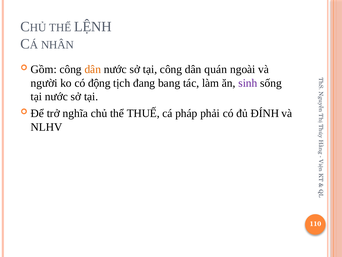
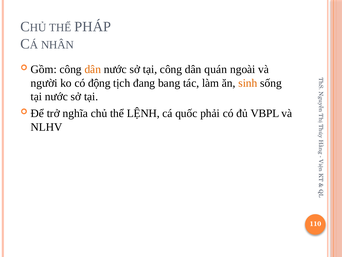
LỆNH: LỆNH -> PHÁP (93, 27)
sinh colour: purple -> orange (248, 83)
THUẾ: THUẾ -> LỆNH (143, 113)
pháp: pháp -> quốc (186, 113)
ĐÍNH: ĐÍNH -> VBPL (265, 113)
